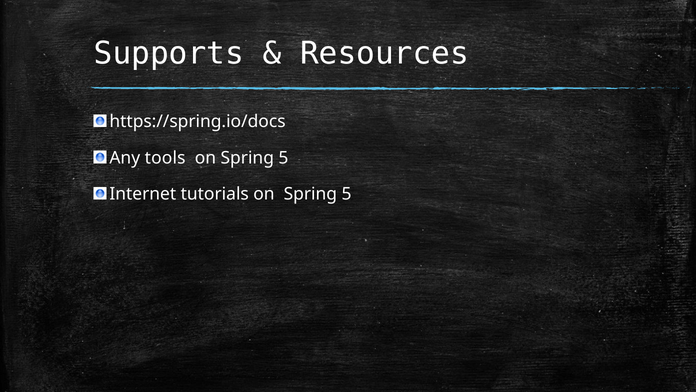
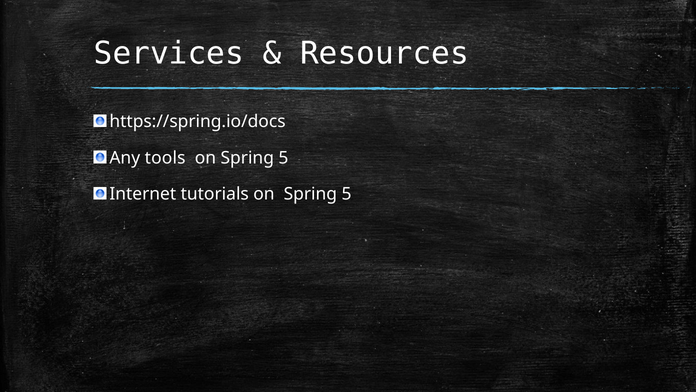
Supports: Supports -> Services (169, 53)
